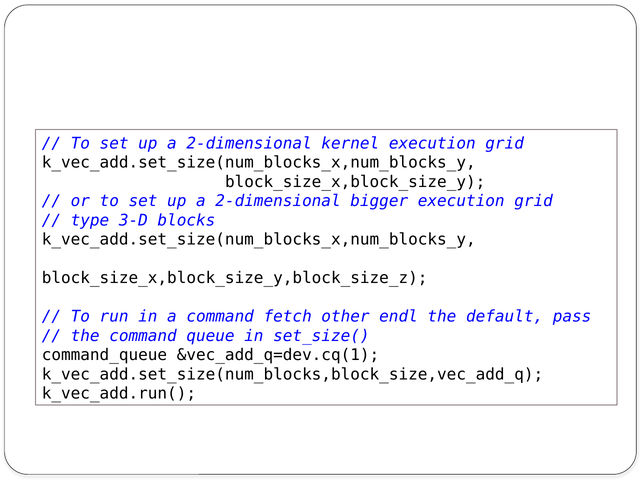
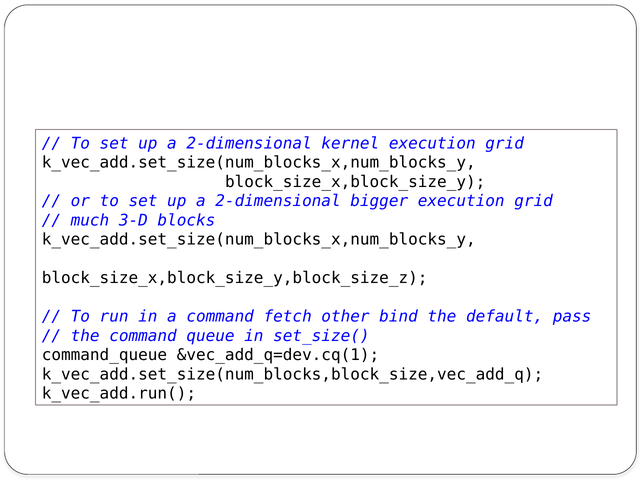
type: type -> much (90, 220)
endl: endl -> bind (399, 316)
